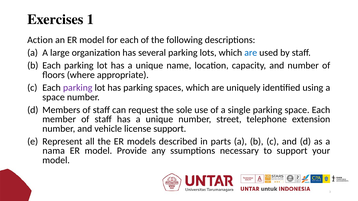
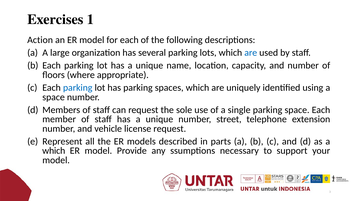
parking colour: purple -> blue (78, 88)
license support: support -> request (170, 129)
nama: nama -> which (54, 151)
